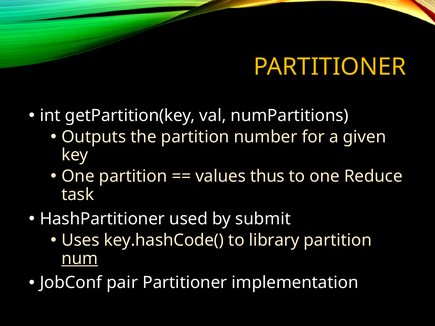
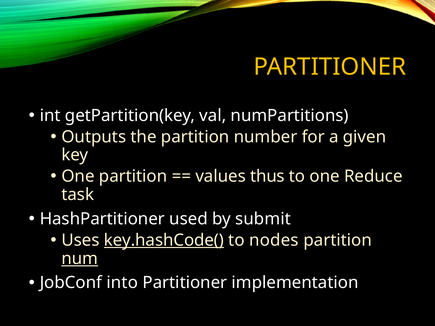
key.hashCode( underline: none -> present (164, 240)
library: library -> nodes (274, 240)
pair: pair -> into (122, 283)
